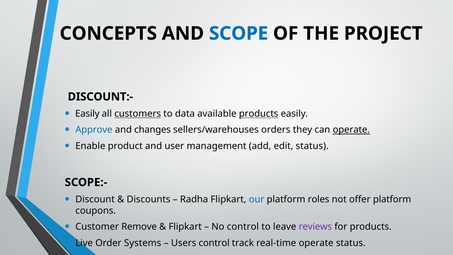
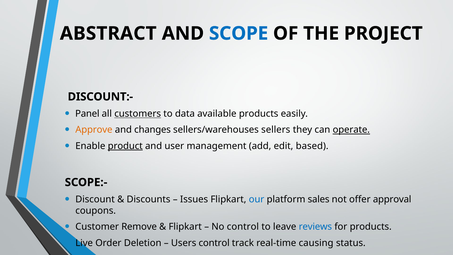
CONCEPTS: CONCEPTS -> ABSTRACT (108, 33)
Easily: Easily -> Panel (87, 114)
products underline: present -> none (259, 114)
Approve colour: blue -> orange (94, 130)
orders: orders -> sellers (276, 130)
product underline: none -> present (125, 146)
edit status: status -> based (312, 146)
Radha: Radha -> Issues (194, 199)
roles: roles -> sales (319, 199)
offer platform: platform -> approval (392, 199)
reviews colour: purple -> blue (315, 227)
Systems: Systems -> Deletion (143, 243)
real-time operate: operate -> causing (316, 243)
